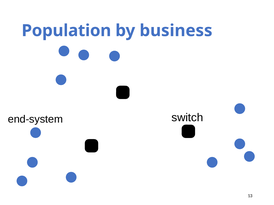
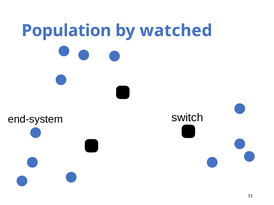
business: business -> watched (176, 31)
